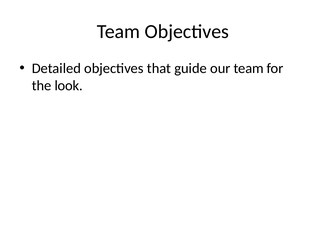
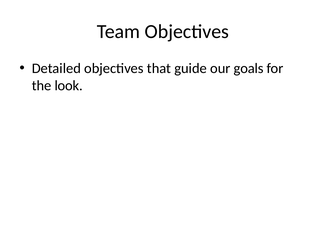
our team: team -> goals (249, 68)
